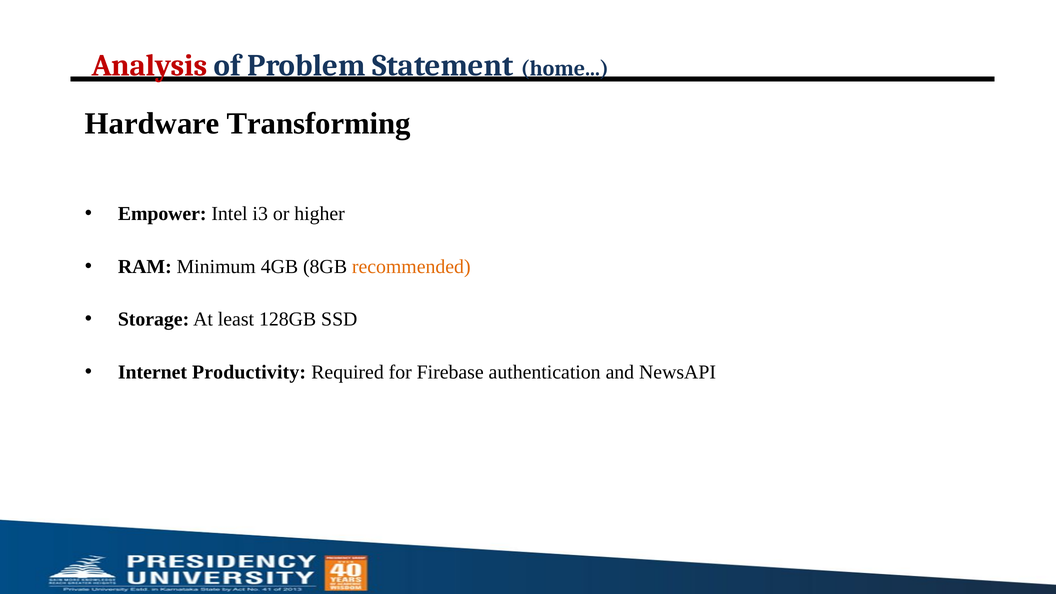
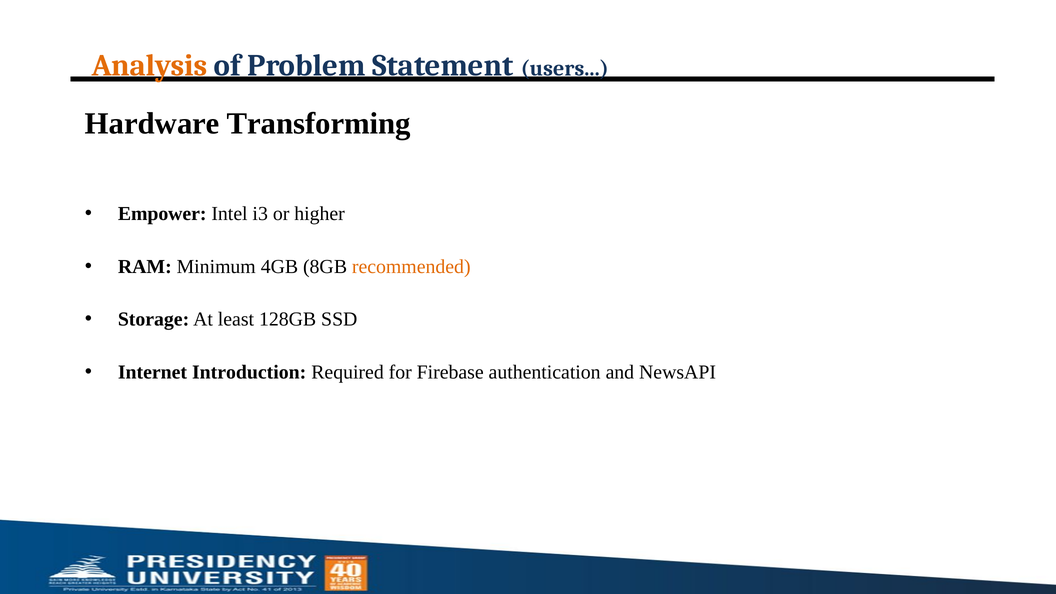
Analysis colour: red -> orange (149, 66)
home: home -> users (565, 68)
Productivity: Productivity -> Introduction (249, 372)
